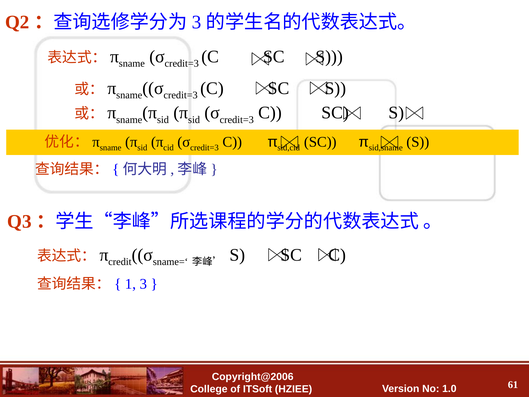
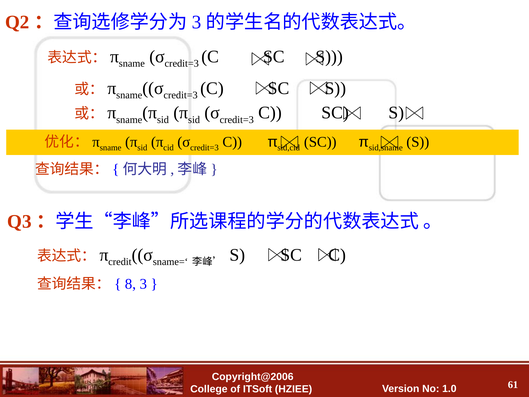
1: 1 -> 8 (130, 284)
